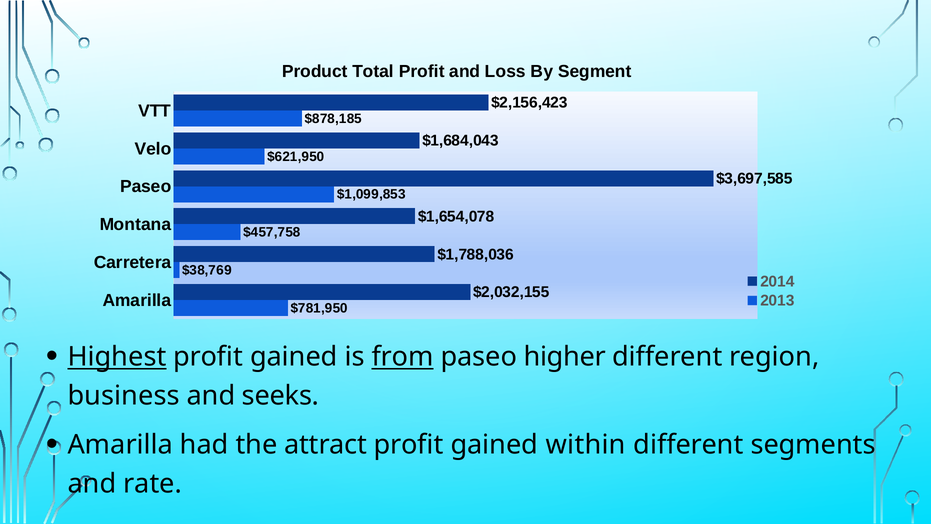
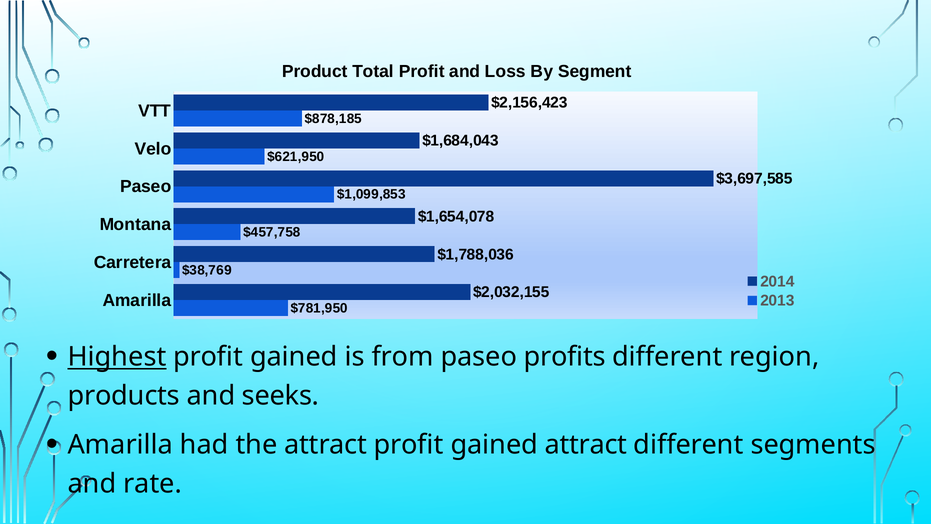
from underline: present -> none (403, 357)
higher: higher -> profits (565, 357)
business: business -> products (124, 396)
gained within: within -> attract (586, 444)
